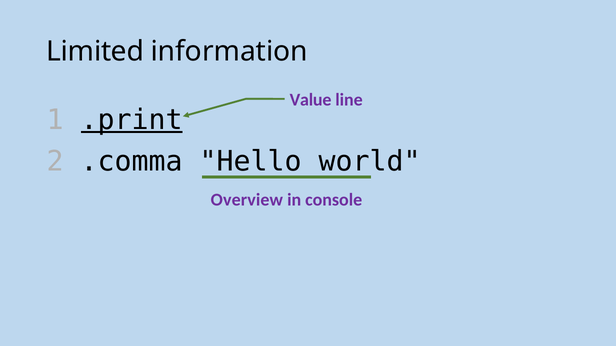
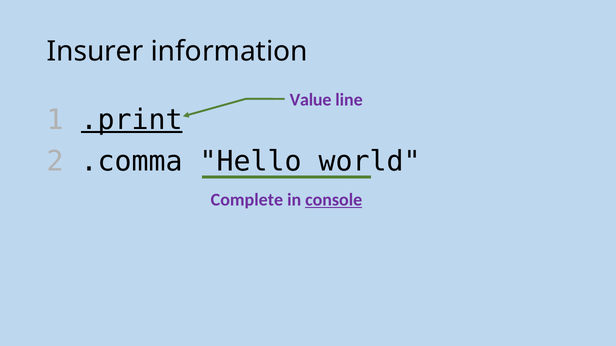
Limited: Limited -> Insurer (95, 52)
Overview: Overview -> Complete (247, 200)
console underline: none -> present (334, 200)
